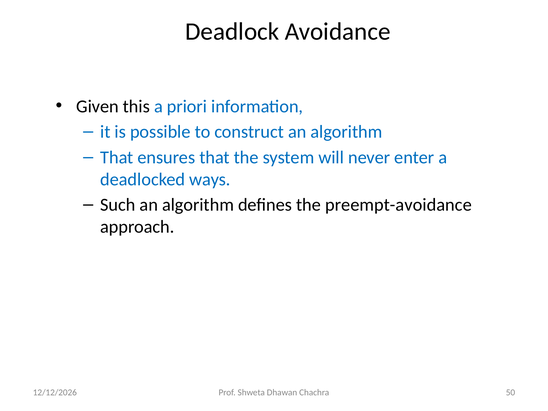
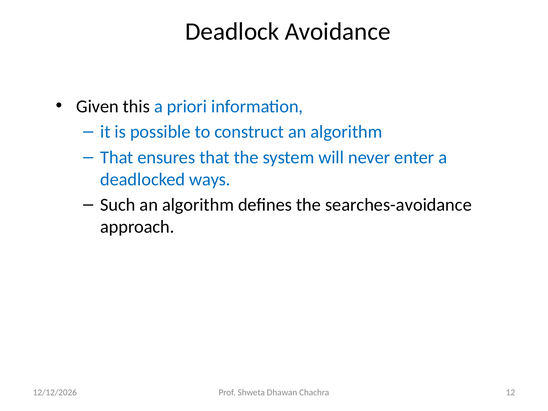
preempt-avoidance: preempt-avoidance -> searches-avoidance (398, 205)
50: 50 -> 12 (510, 392)
